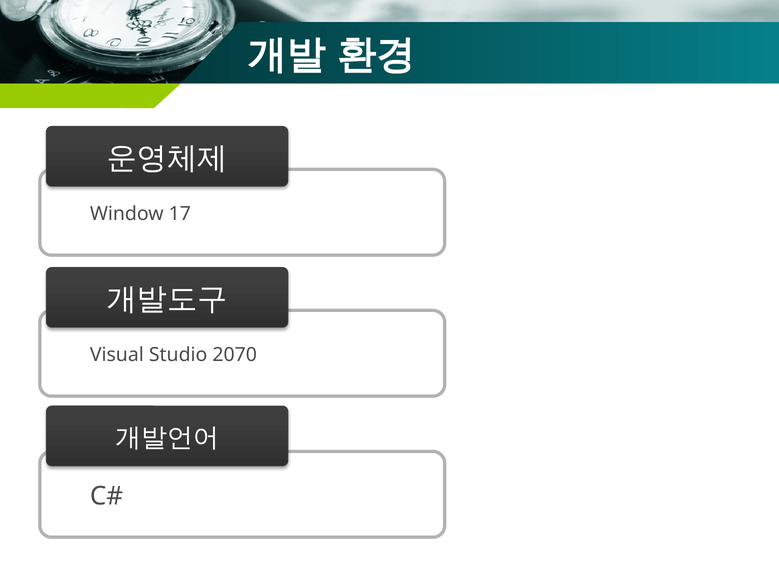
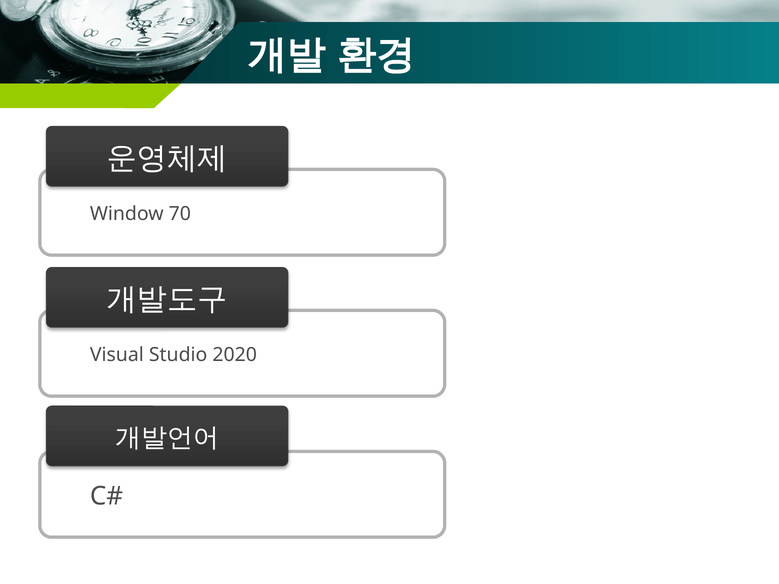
17: 17 -> 70 (180, 214)
2070: 2070 -> 2020 (235, 355)
